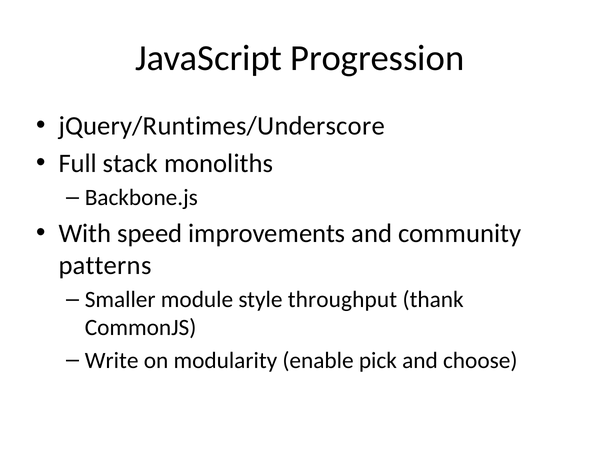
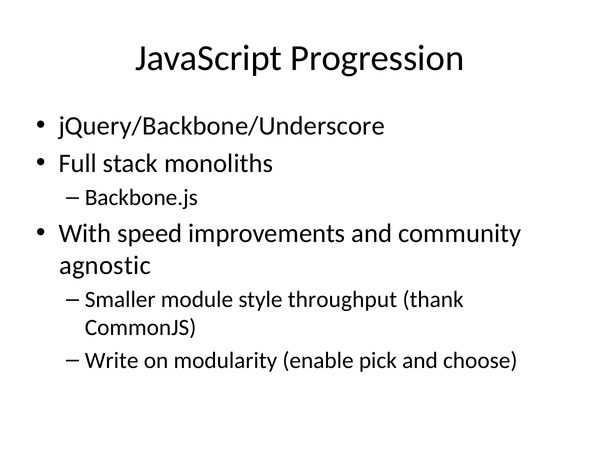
jQuery/Runtimes/Underscore: jQuery/Runtimes/Underscore -> jQuery/Backbone/Underscore (222, 126)
patterns: patterns -> agnostic (105, 265)
